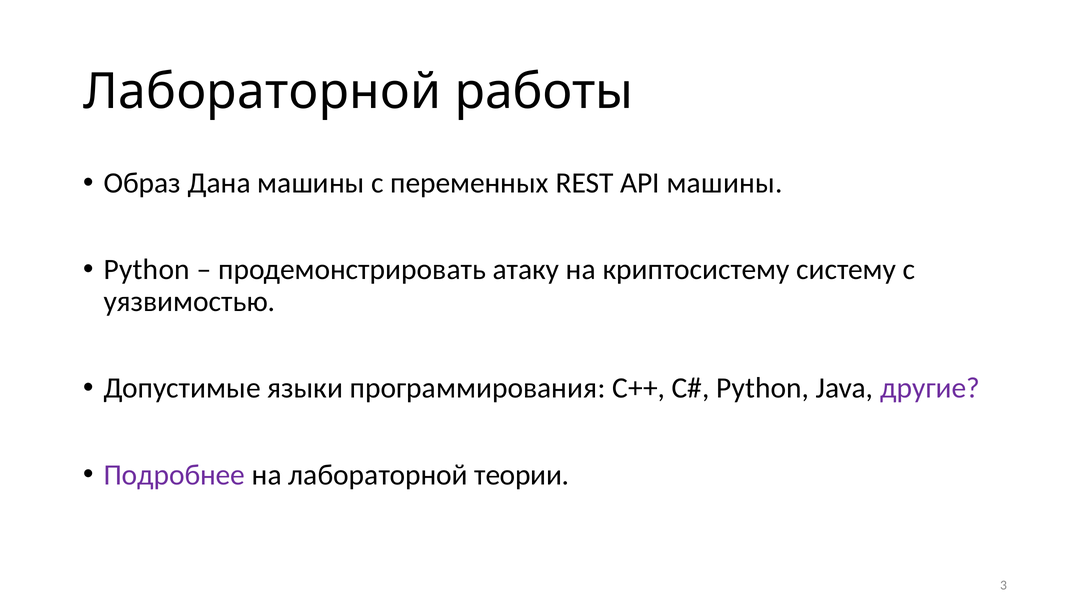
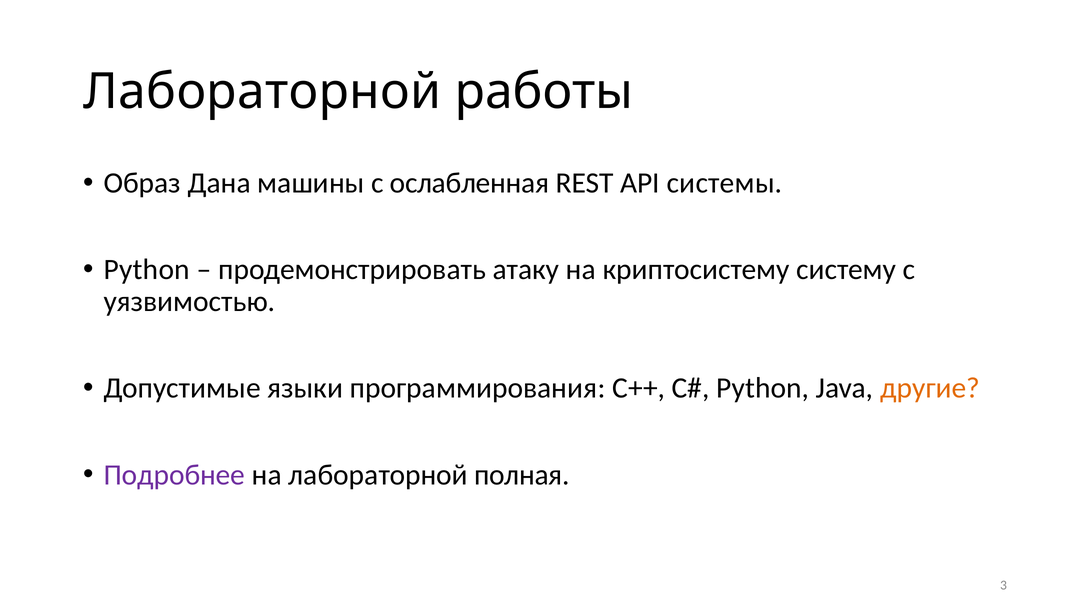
переменных: переменных -> ослабленная (469, 183)
API машины: машины -> системы (725, 183)
другие colour: purple -> orange (930, 388)
теории: теории -> полная (522, 475)
